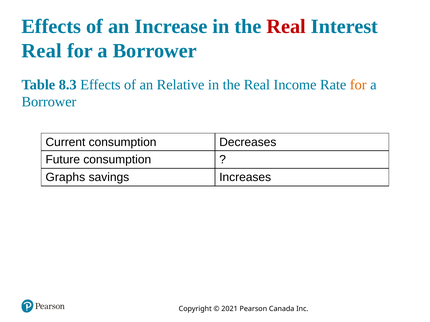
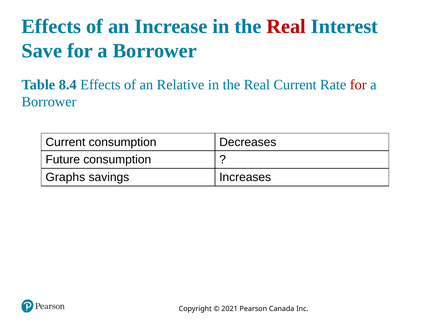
Real: Real -> Save (42, 51)
8.3: 8.3 -> 8.4 (68, 85)
Real Income: Income -> Current (295, 85)
for colour: orange -> red (358, 85)
